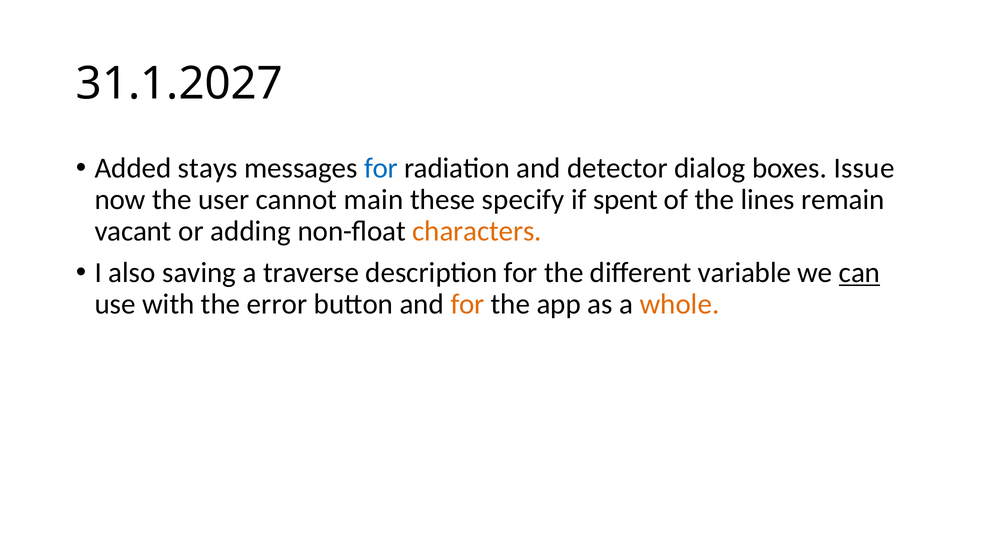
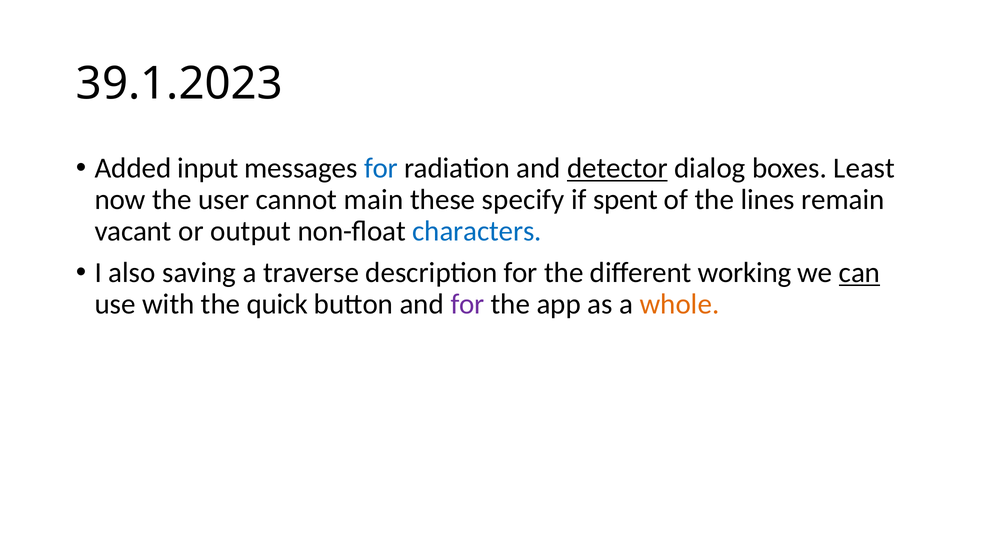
31.1.2027: 31.1.2027 -> 39.1.2023 (180, 84)
stays: stays -> input (208, 168)
detector underline: none -> present (617, 168)
Issue: Issue -> Least (864, 168)
adding: adding -> output (251, 231)
characters colour: orange -> blue (477, 231)
variable: variable -> working (745, 273)
error: error -> quick (277, 304)
for colour: orange -> purple (467, 304)
